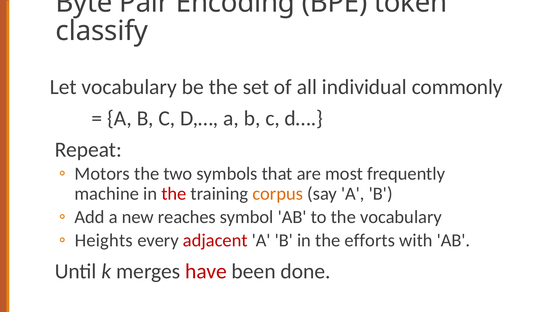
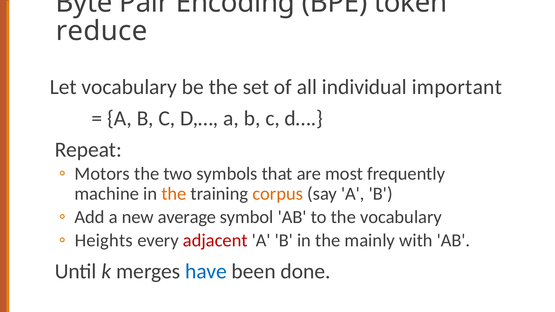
classify: classify -> reduce (102, 31)
commonly: commonly -> important (457, 87)
the colour: red -> orange (174, 194)
reaches: reaches -> average (187, 217)
efforts: efforts -> mainly (370, 241)
have colour: red -> blue (206, 272)
